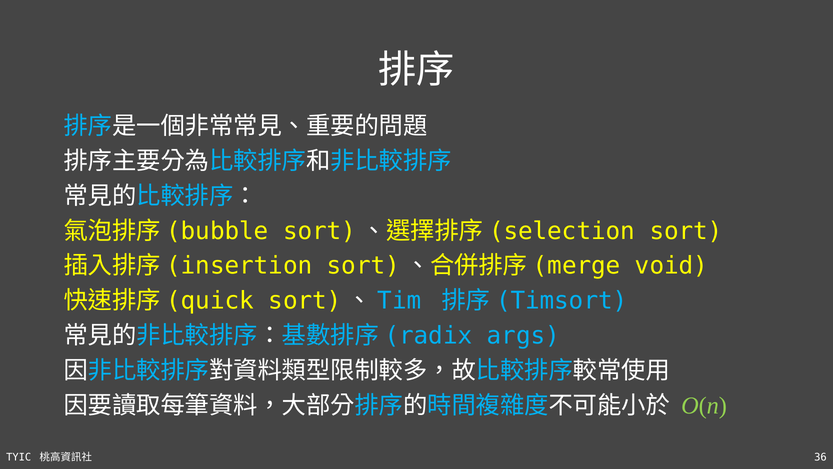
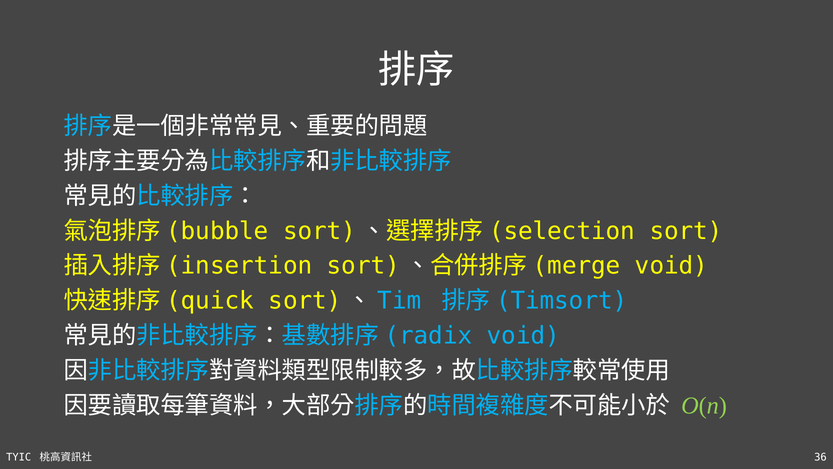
args: args -> void (523, 335)
